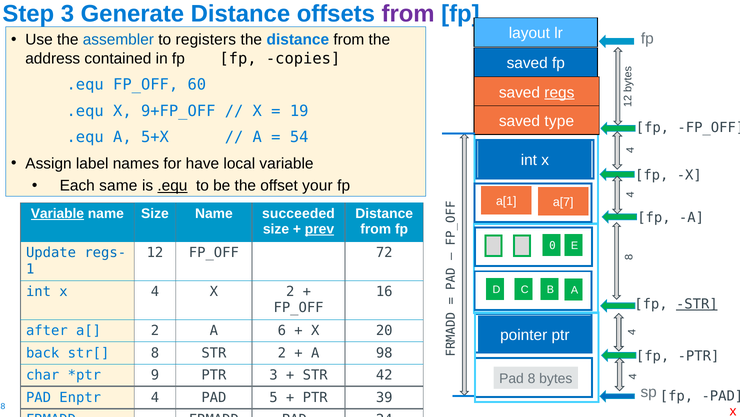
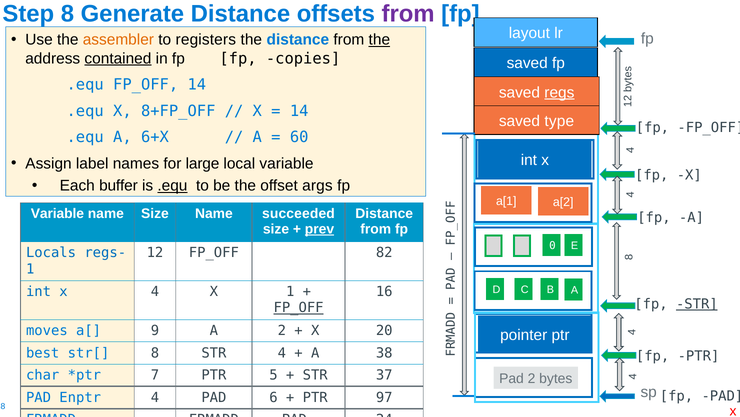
Step 3: 3 -> 8 (67, 14)
assembler colour: blue -> orange (118, 40)
the underline: none -> present (379, 40)
contained underline: none -> present (118, 58)
FP_OFF 60: 60 -> 14 (197, 85)
9+FP_OFF: 9+FP_OFF -> 8+FP_OFF (178, 111)
19: 19 -> 14 (299, 111)
5+X: 5+X -> 6+X (155, 137)
54: 54 -> 60 (299, 137)
have: have -> large (203, 163)
same: same -> buffer (118, 186)
your: your -> args (317, 186)
a[7: a[7 -> a[2 (563, 202)
Variable underline: present -> none (57, 213)
Update: Update -> Locals (51, 252)
72: 72 -> 82 (384, 252)
X 2: 2 -> 1 (290, 291)
FP_OFF underline: none -> present (299, 307)
after: after -> moves (47, 330)
a[ 2: 2 -> 9 (155, 330)
A 6: 6 -> 2 (282, 330)
back: back -> best (43, 352)
STR 2: 2 -> 4 (282, 352)
98: 98 -> 38 (384, 352)
9: 9 -> 7 (155, 375)
PTR 3: 3 -> 5 (274, 375)
42: 42 -> 37 (384, 375)
Pad 8: 8 -> 2 (531, 378)
5: 5 -> 6 (274, 397)
39: 39 -> 97 (384, 397)
